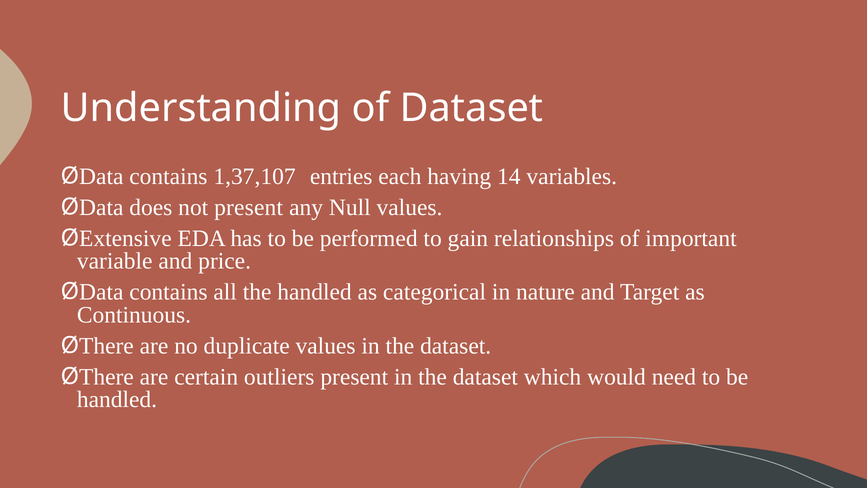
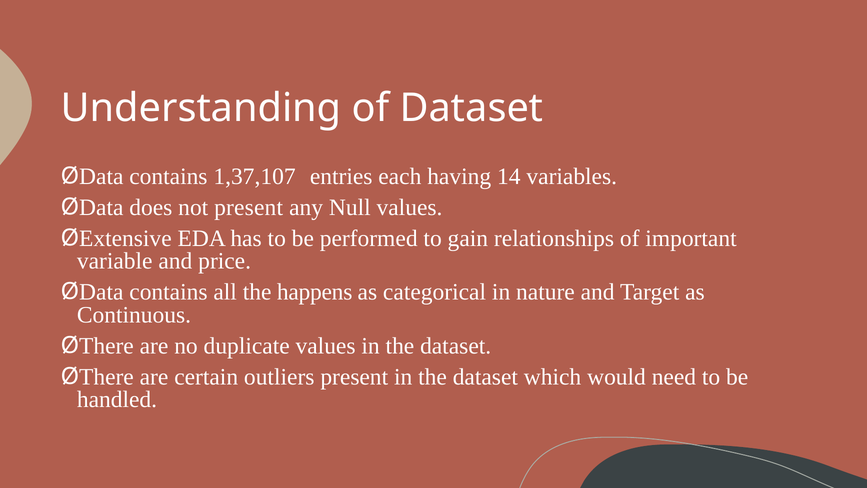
the handled: handled -> happens (315, 292)
